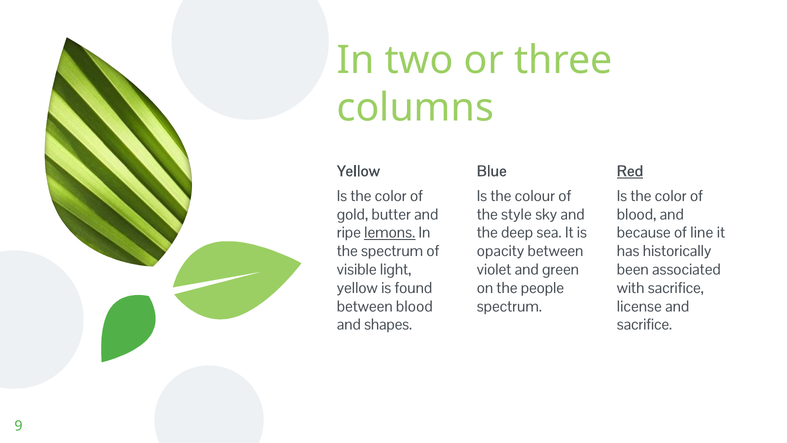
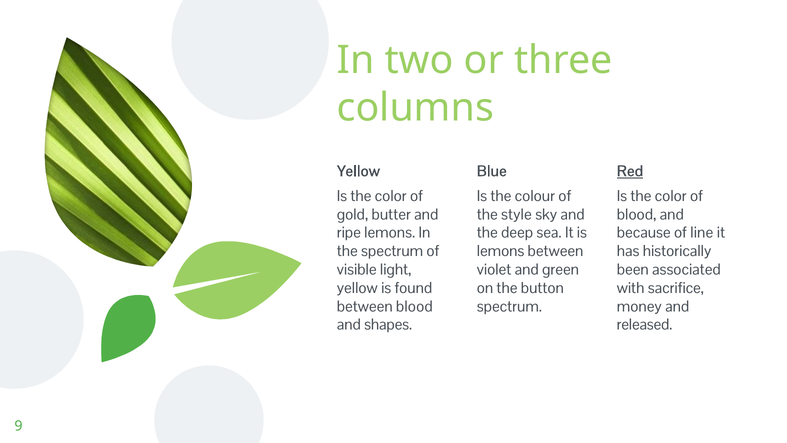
lemons underline: present -> none (390, 233)
opacity: opacity -> lemons (501, 251)
people: people -> button (542, 288)
license: license -> money (639, 306)
sacrifice: sacrifice -> released (645, 325)
